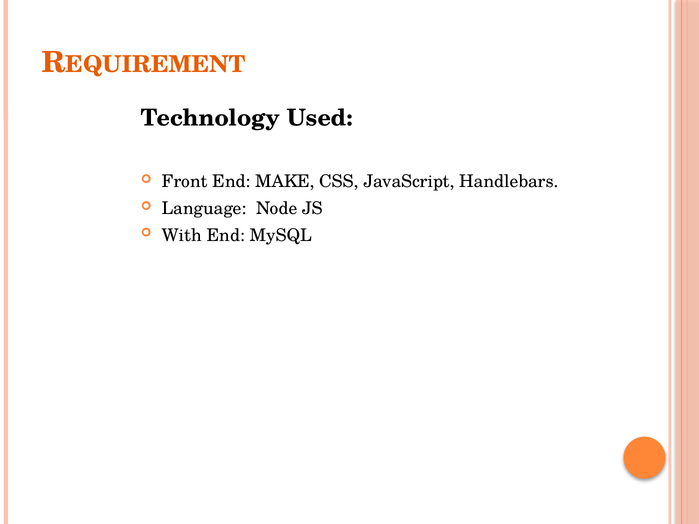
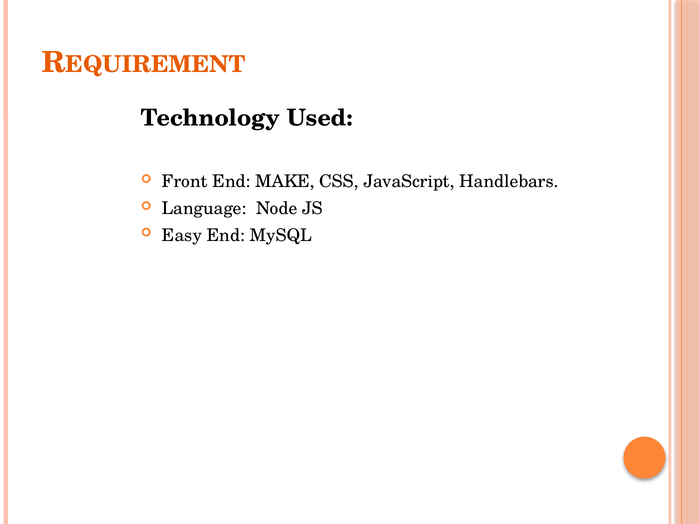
With: With -> Easy (182, 235)
